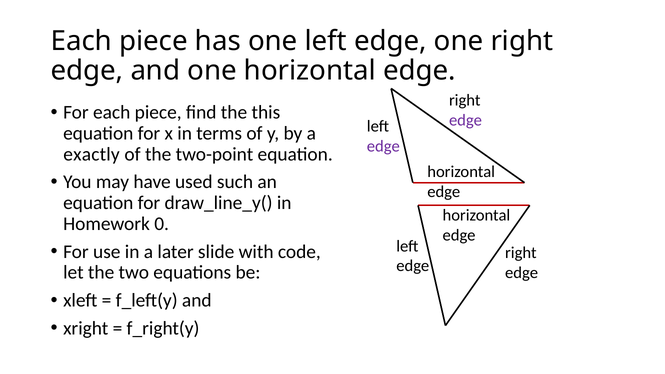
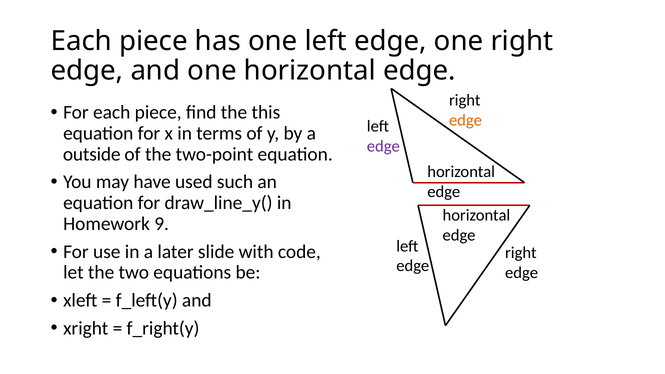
edge colour: purple -> orange (465, 120)
exactly: exactly -> outside (92, 154)
0: 0 -> 9 (162, 224)
